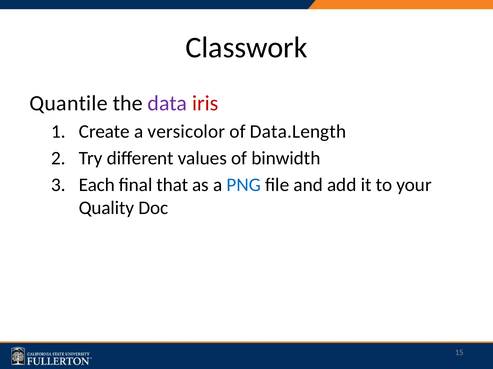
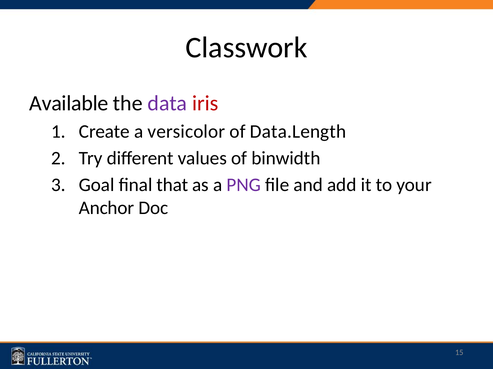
Quantile: Quantile -> Available (69, 103)
Each: Each -> Goal (97, 185)
PNG colour: blue -> purple (244, 185)
Quality: Quality -> Anchor (107, 208)
